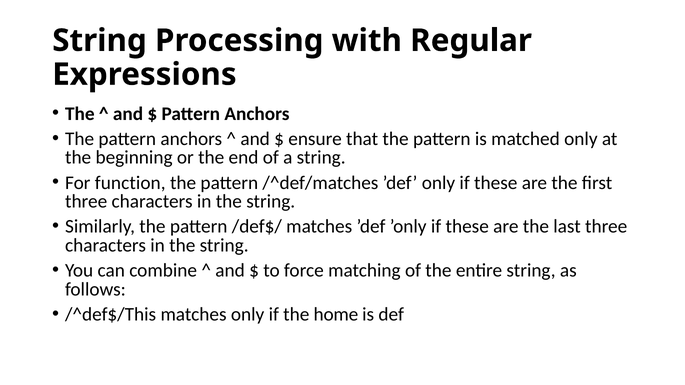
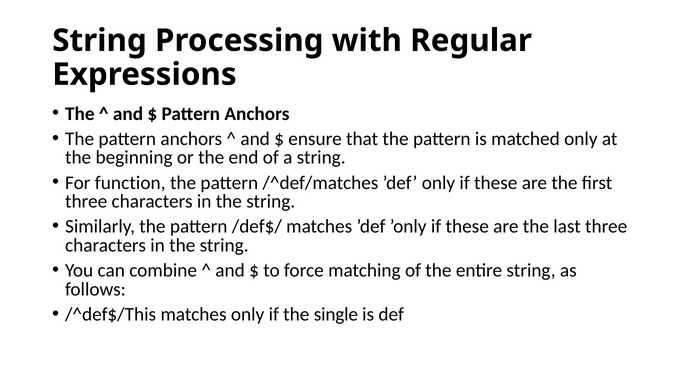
home: home -> single (336, 315)
